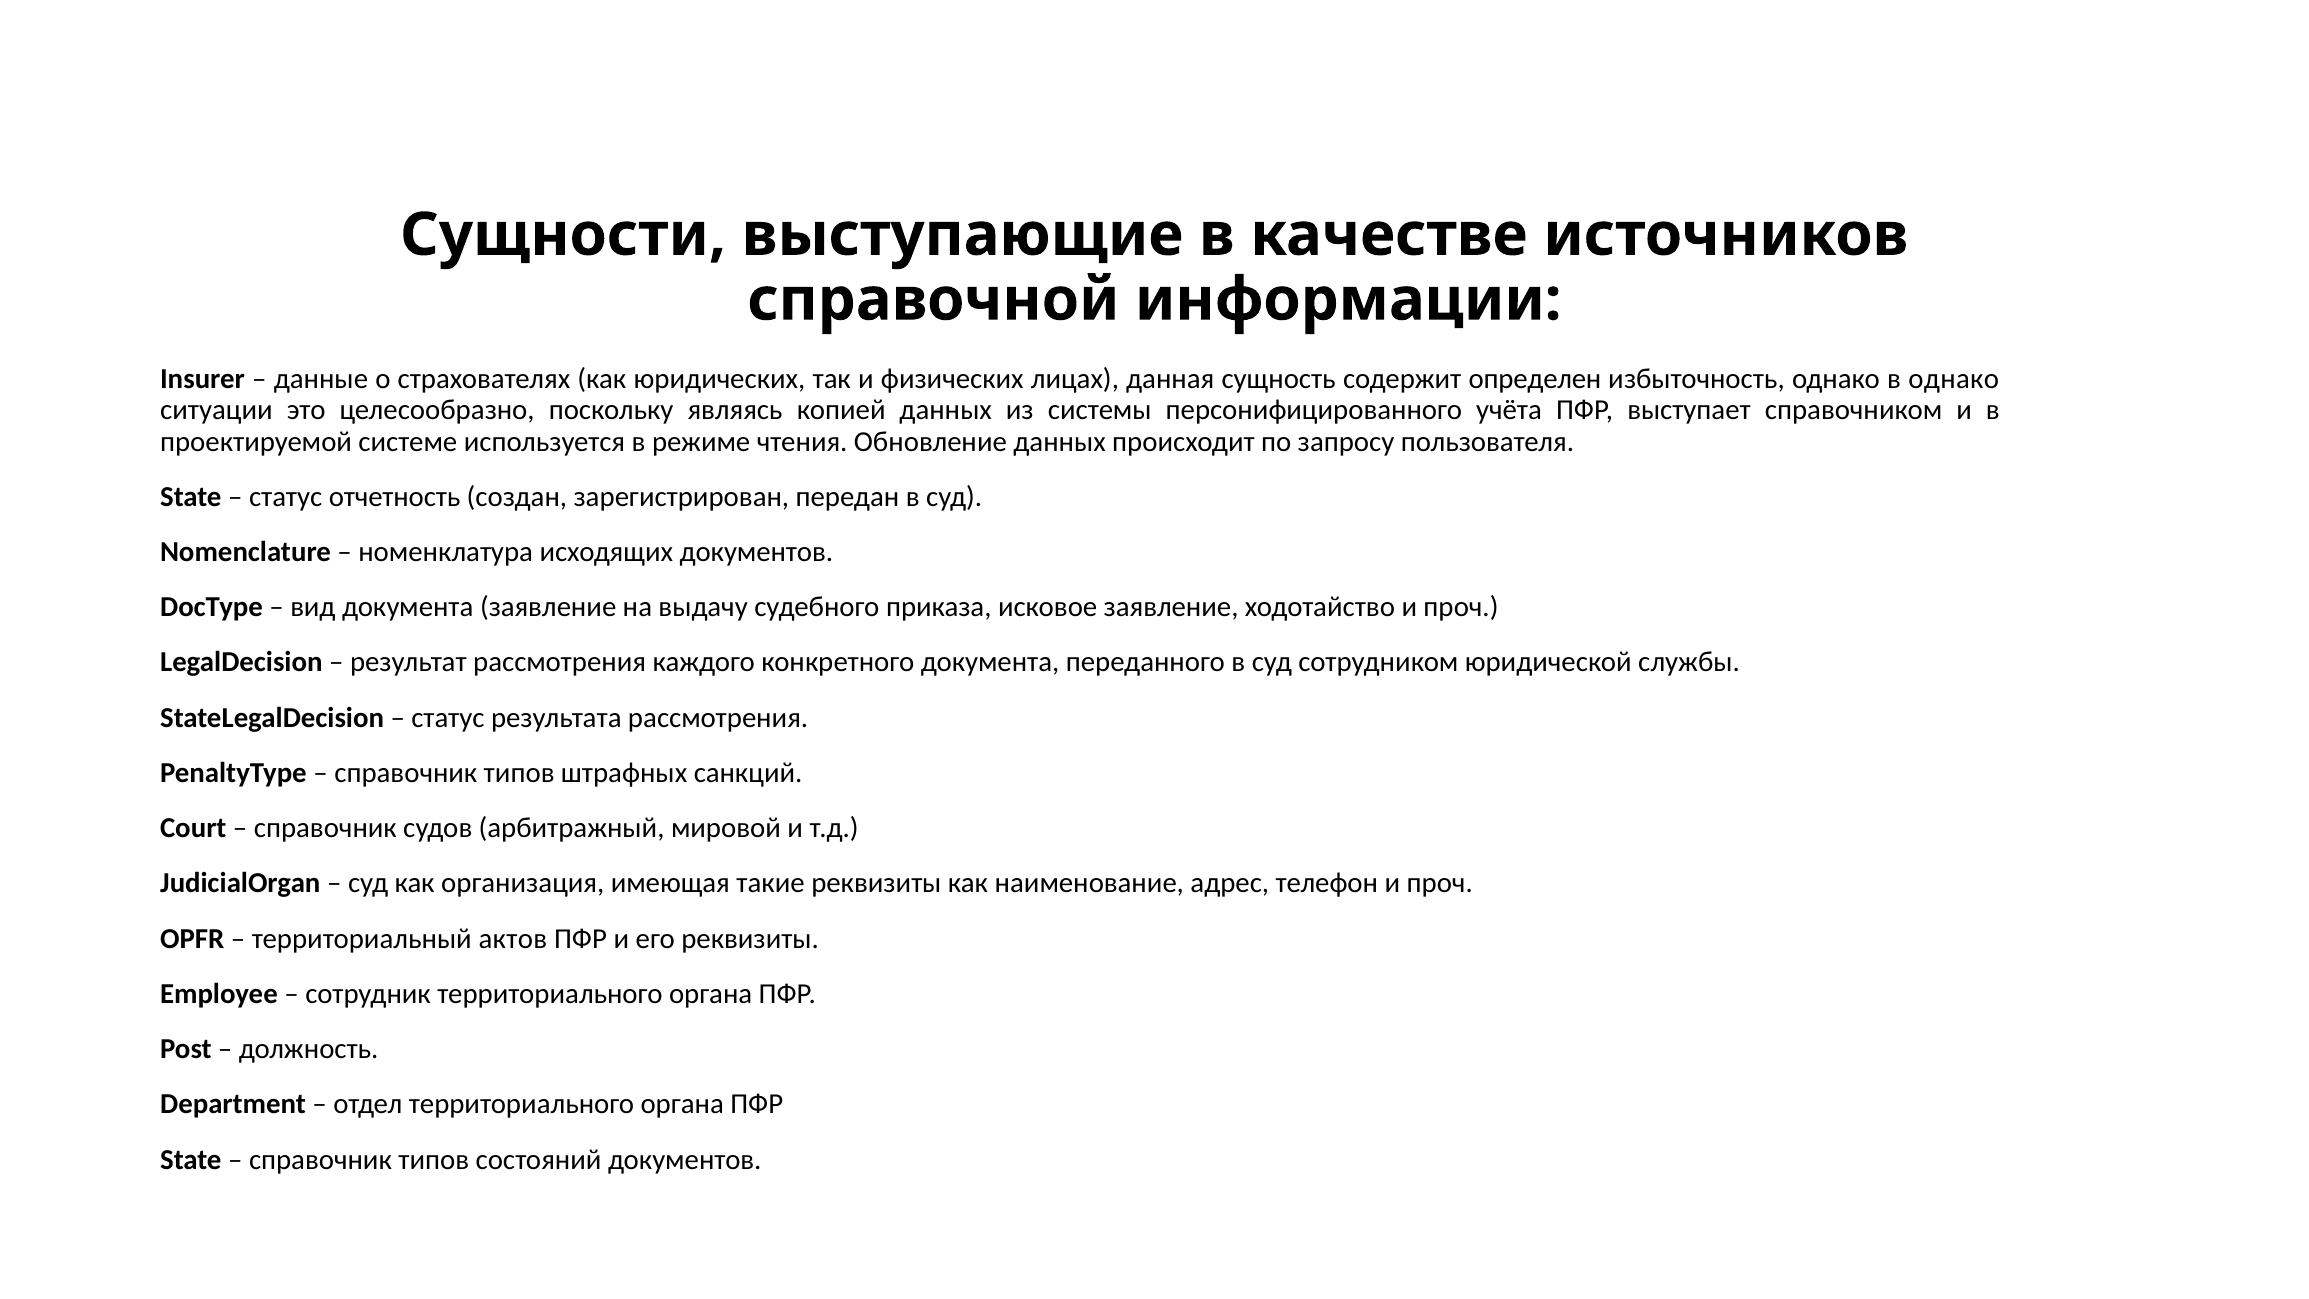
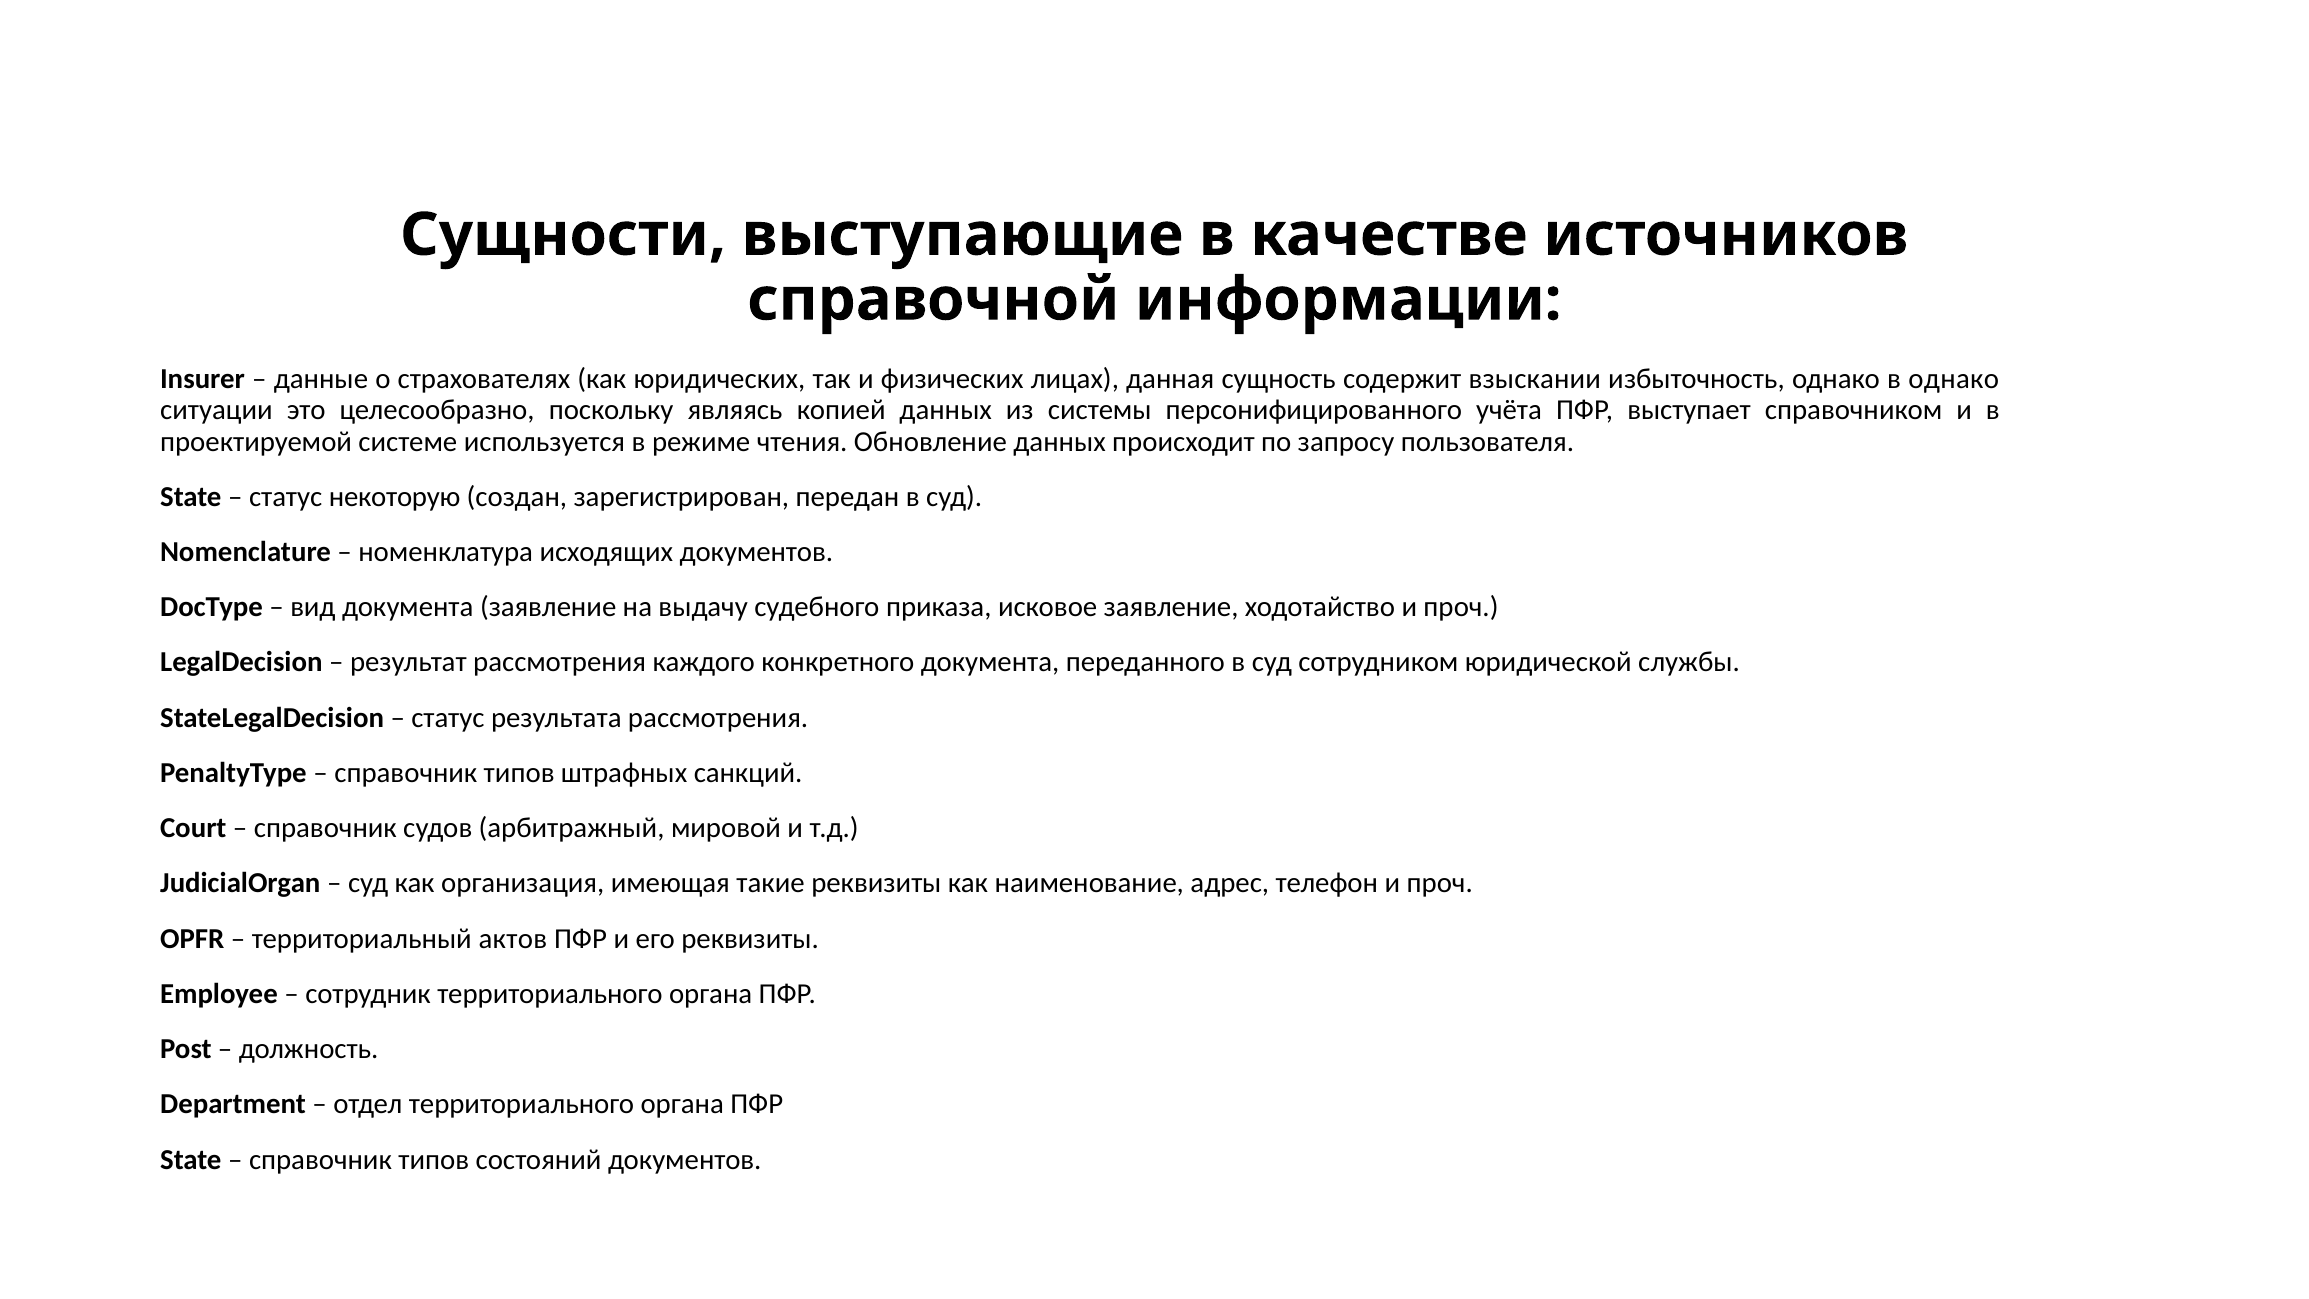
определен: определен -> взыскании (1535, 379)
отчетность: отчетность -> некоторую (395, 497)
